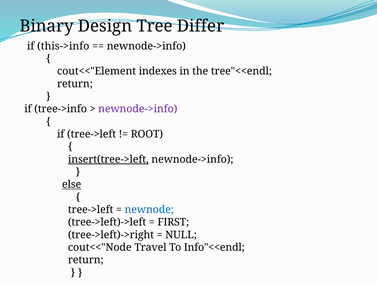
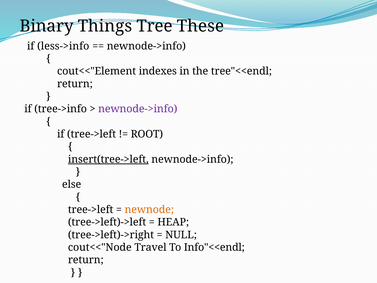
Design: Design -> Things (105, 26)
Differ: Differ -> These (201, 26)
this->info: this->info -> less->info (63, 46)
else underline: present -> none (72, 184)
newnode colour: blue -> orange (149, 209)
FIRST: FIRST -> HEAP (173, 222)
